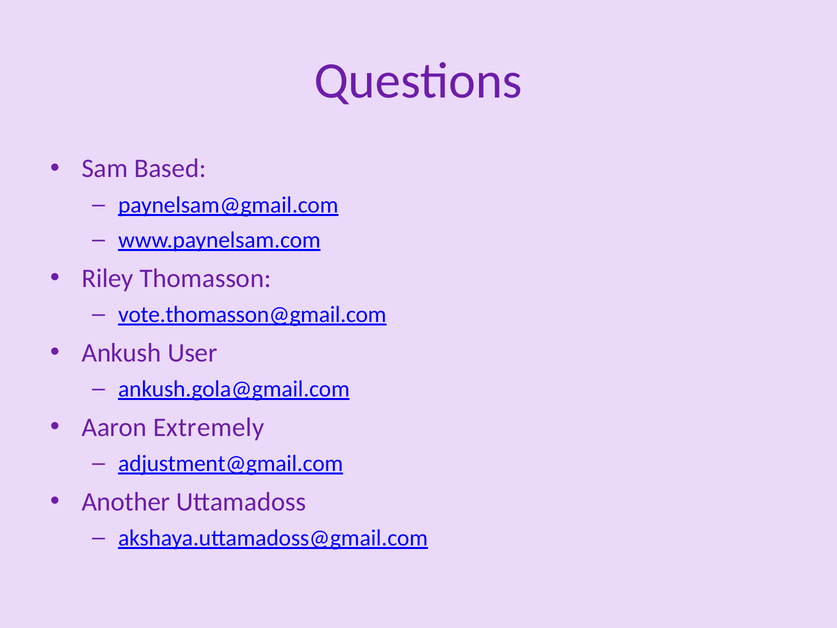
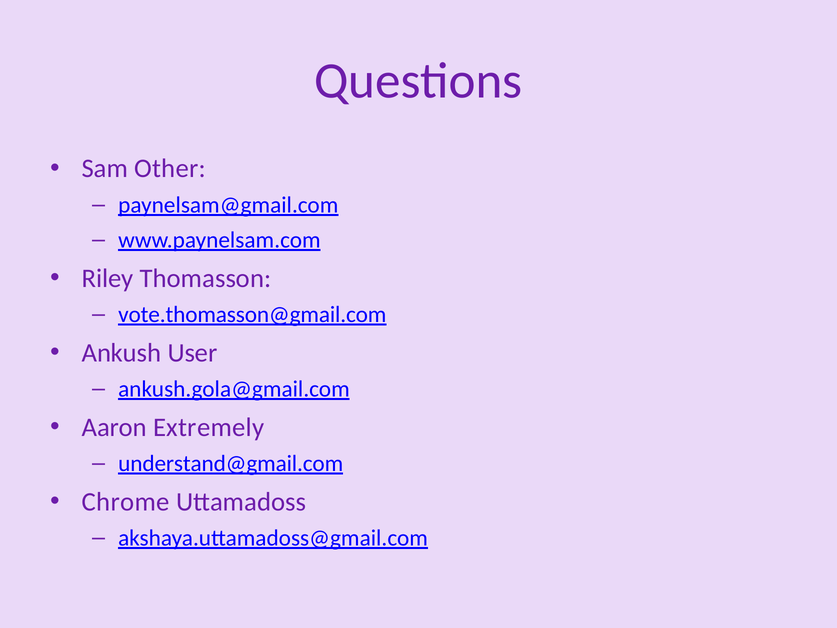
Based: Based -> Other (170, 169)
adjustment@gmail.com: adjustment@gmail.com -> understand@gmail.com (231, 463)
Another: Another -> Chrome (126, 502)
